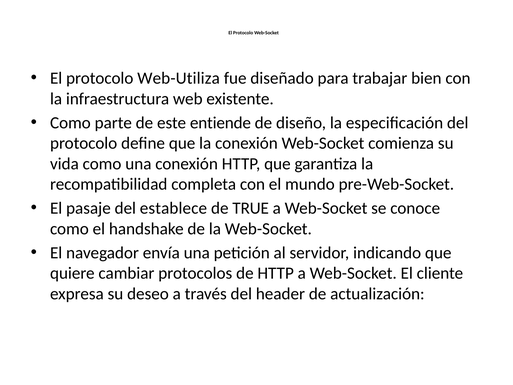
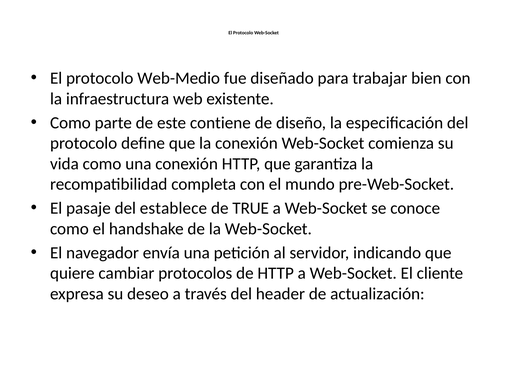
Web-Utiliza: Web-Utiliza -> Web-Medio (179, 78)
entiende: entiende -> contiene (220, 123)
